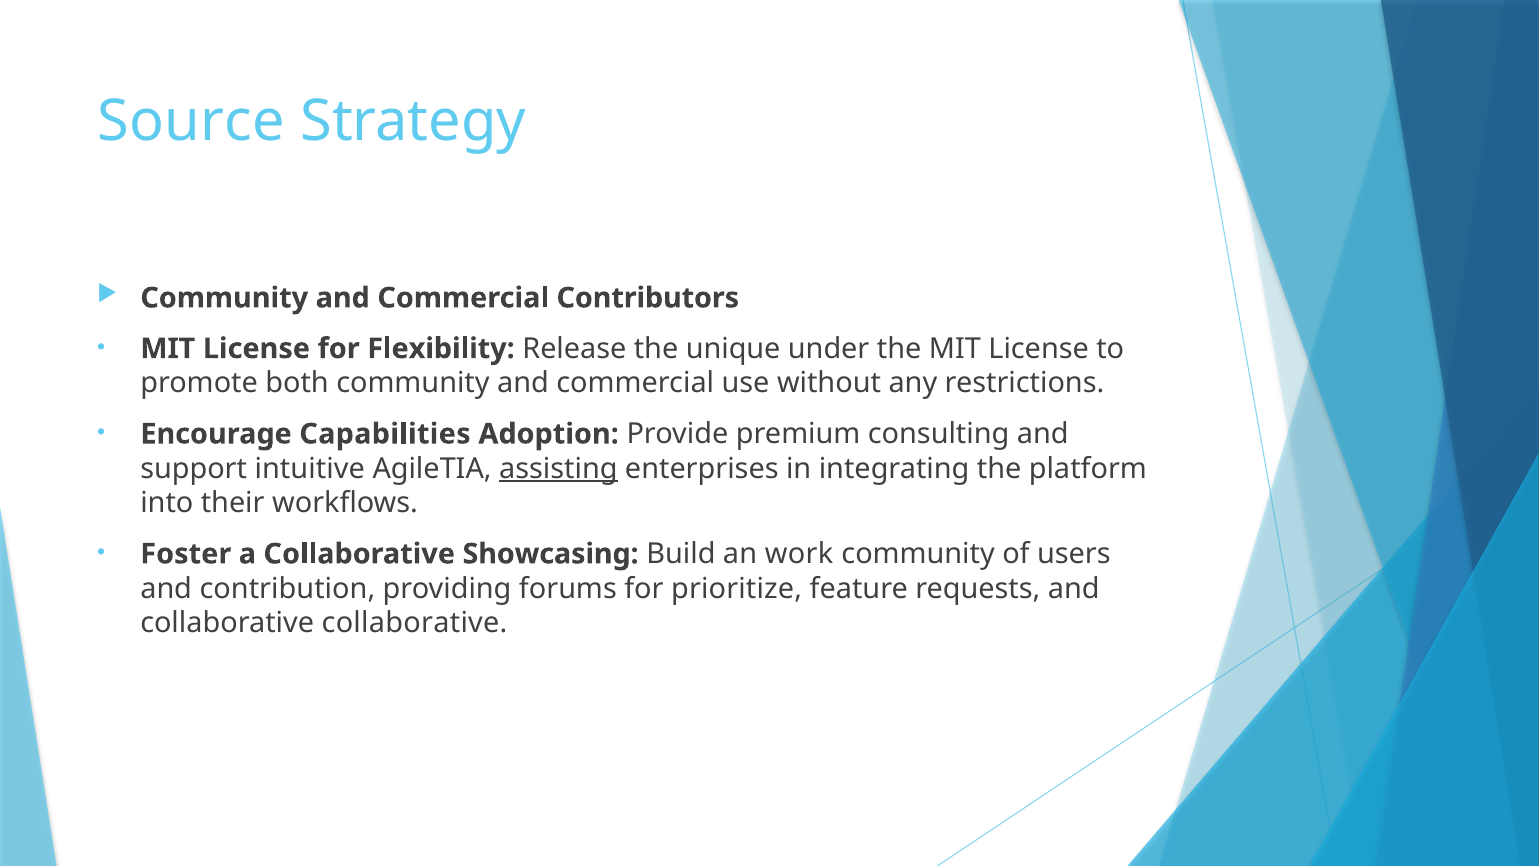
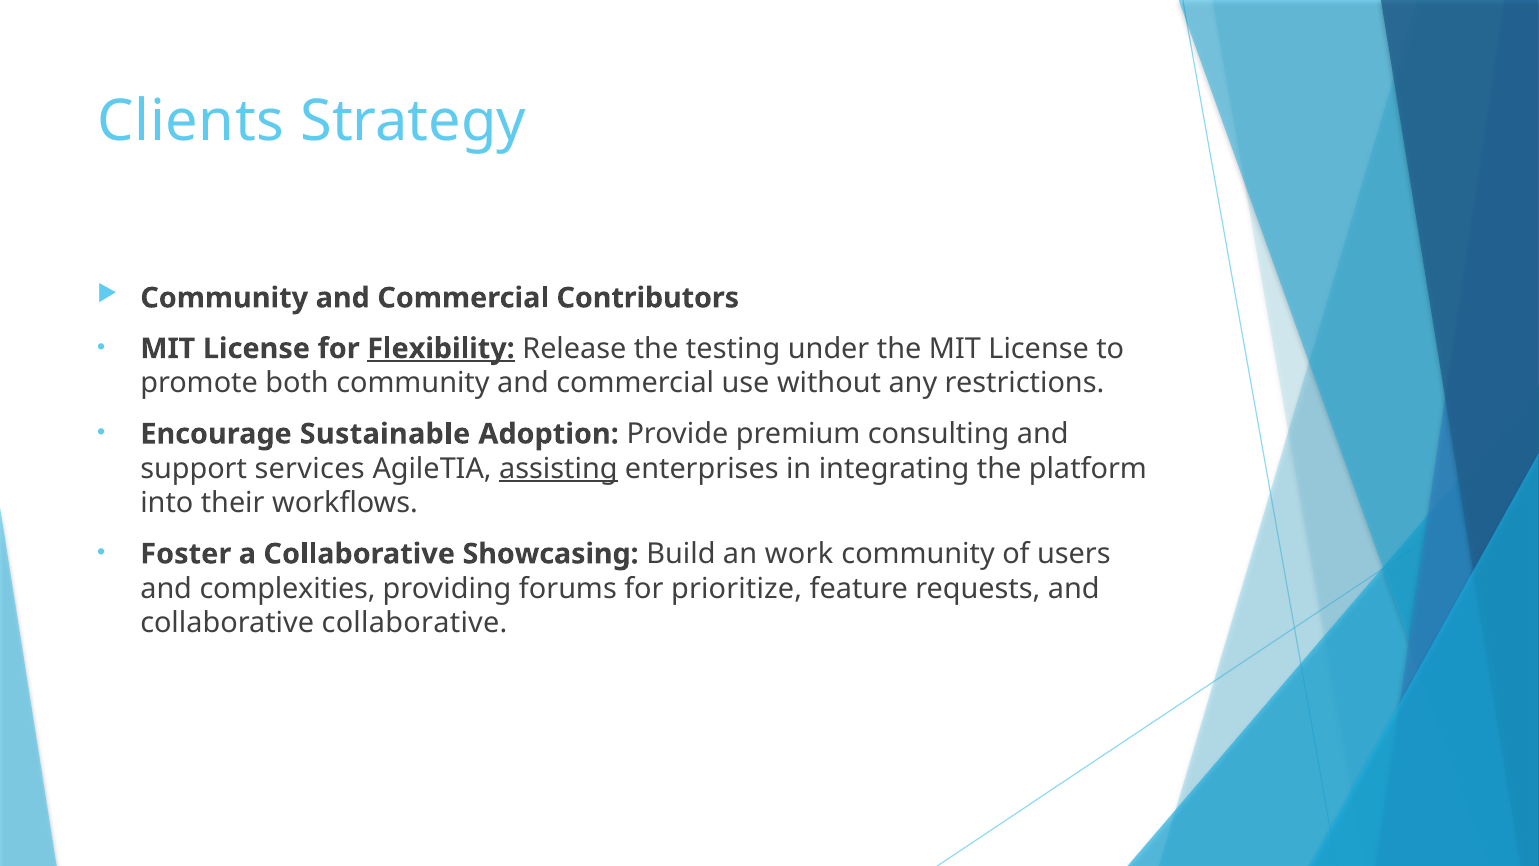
Source: Source -> Clients (191, 121)
Flexibility underline: none -> present (441, 349)
unique: unique -> testing (733, 349)
Capabilities: Capabilities -> Sustainable (385, 434)
intuitive: intuitive -> services (310, 468)
contribution: contribution -> complexities (288, 588)
